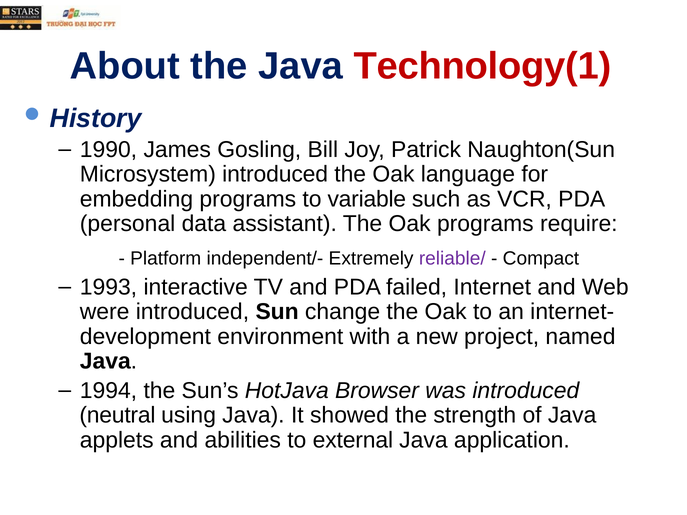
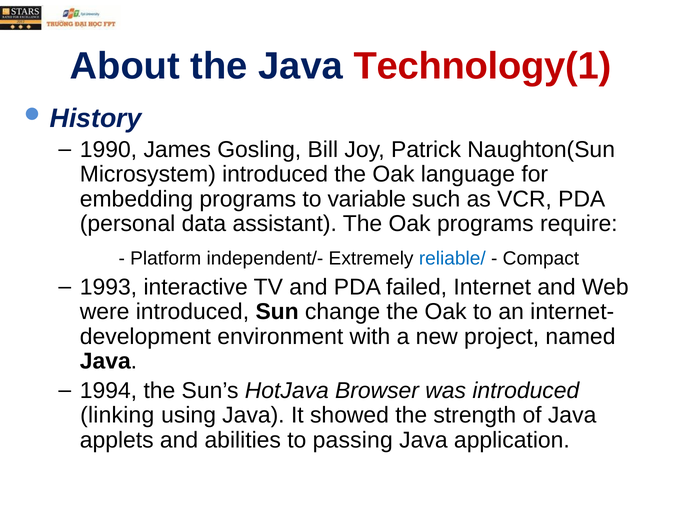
reliable/ colour: purple -> blue (452, 258)
neutral: neutral -> linking (117, 415)
external: external -> passing (353, 440)
